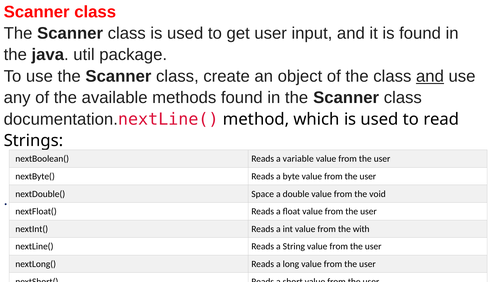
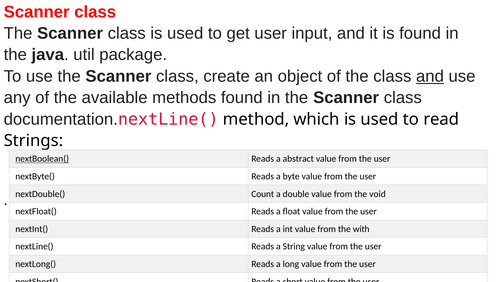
nextBoolean( underline: none -> present (42, 159)
variable: variable -> abstract (298, 159)
Space: Space -> Count (263, 194)
